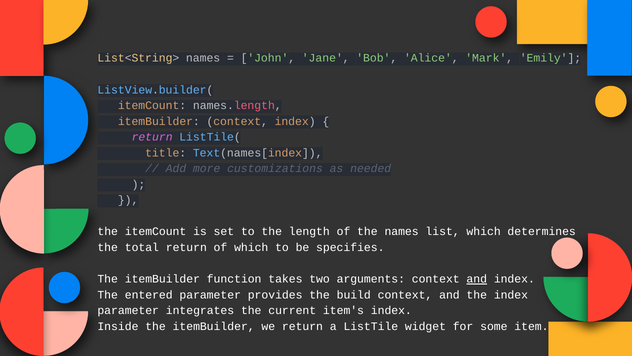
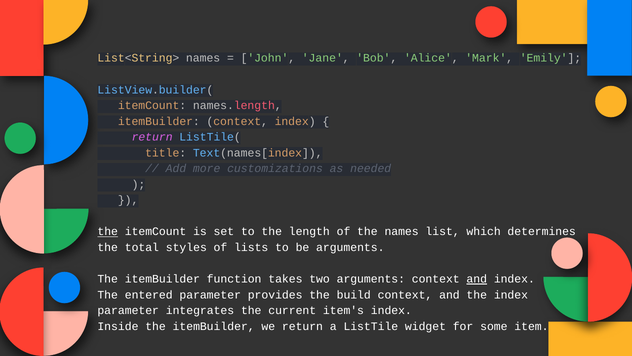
the underline: none -> present (108, 231)
total return: return -> styles (186, 247)
of which: which -> lists (251, 247)
be specifies: specifies -> arguments (350, 247)
